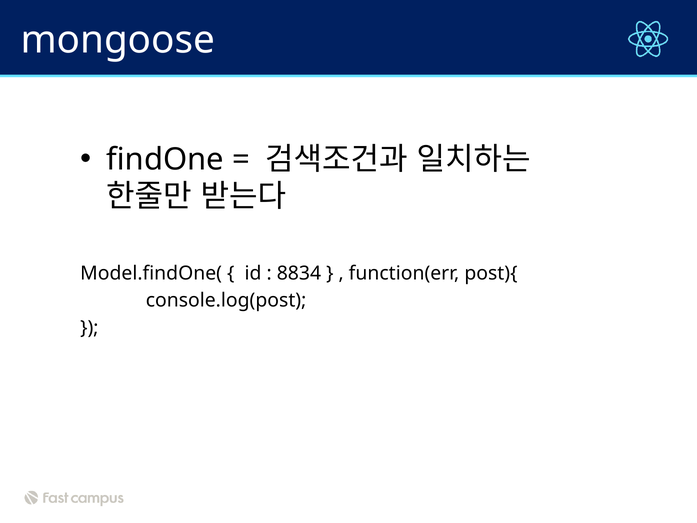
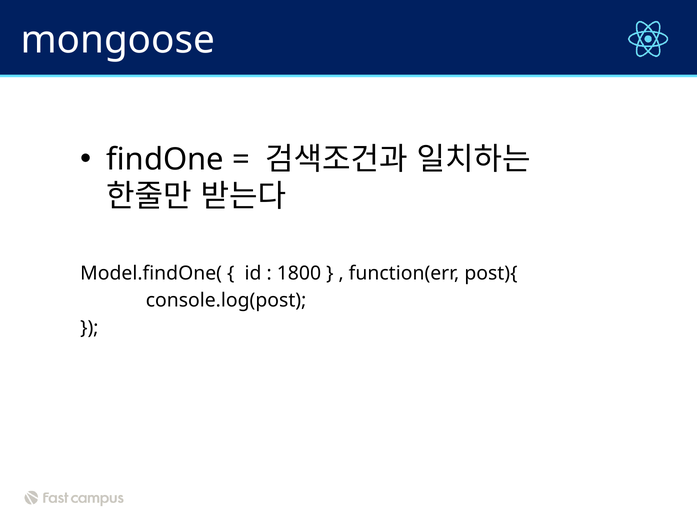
8834: 8834 -> 1800 (299, 273)
